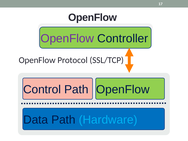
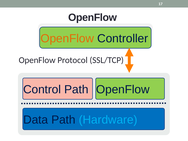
OpenFlow colour: purple -> orange (67, 38)
